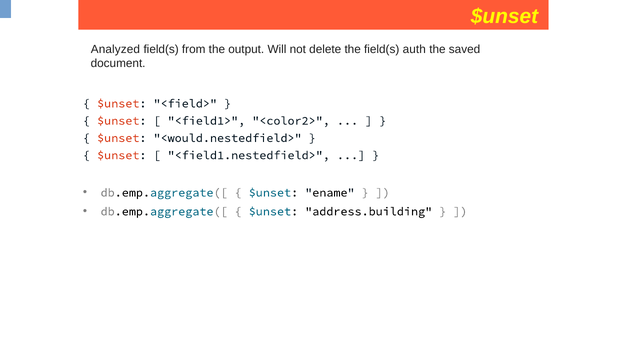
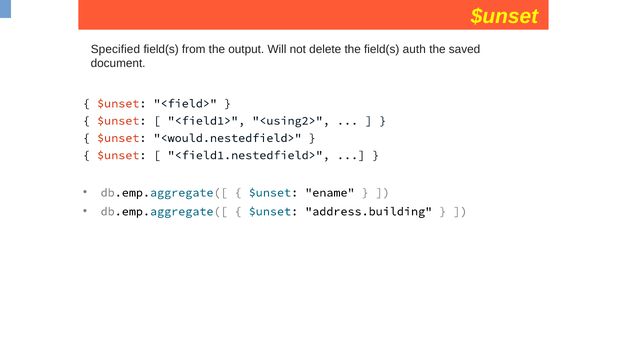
Analyzed: Analyzed -> Specified (115, 49)
<color2>: <color2> -> <using2> (291, 121)
